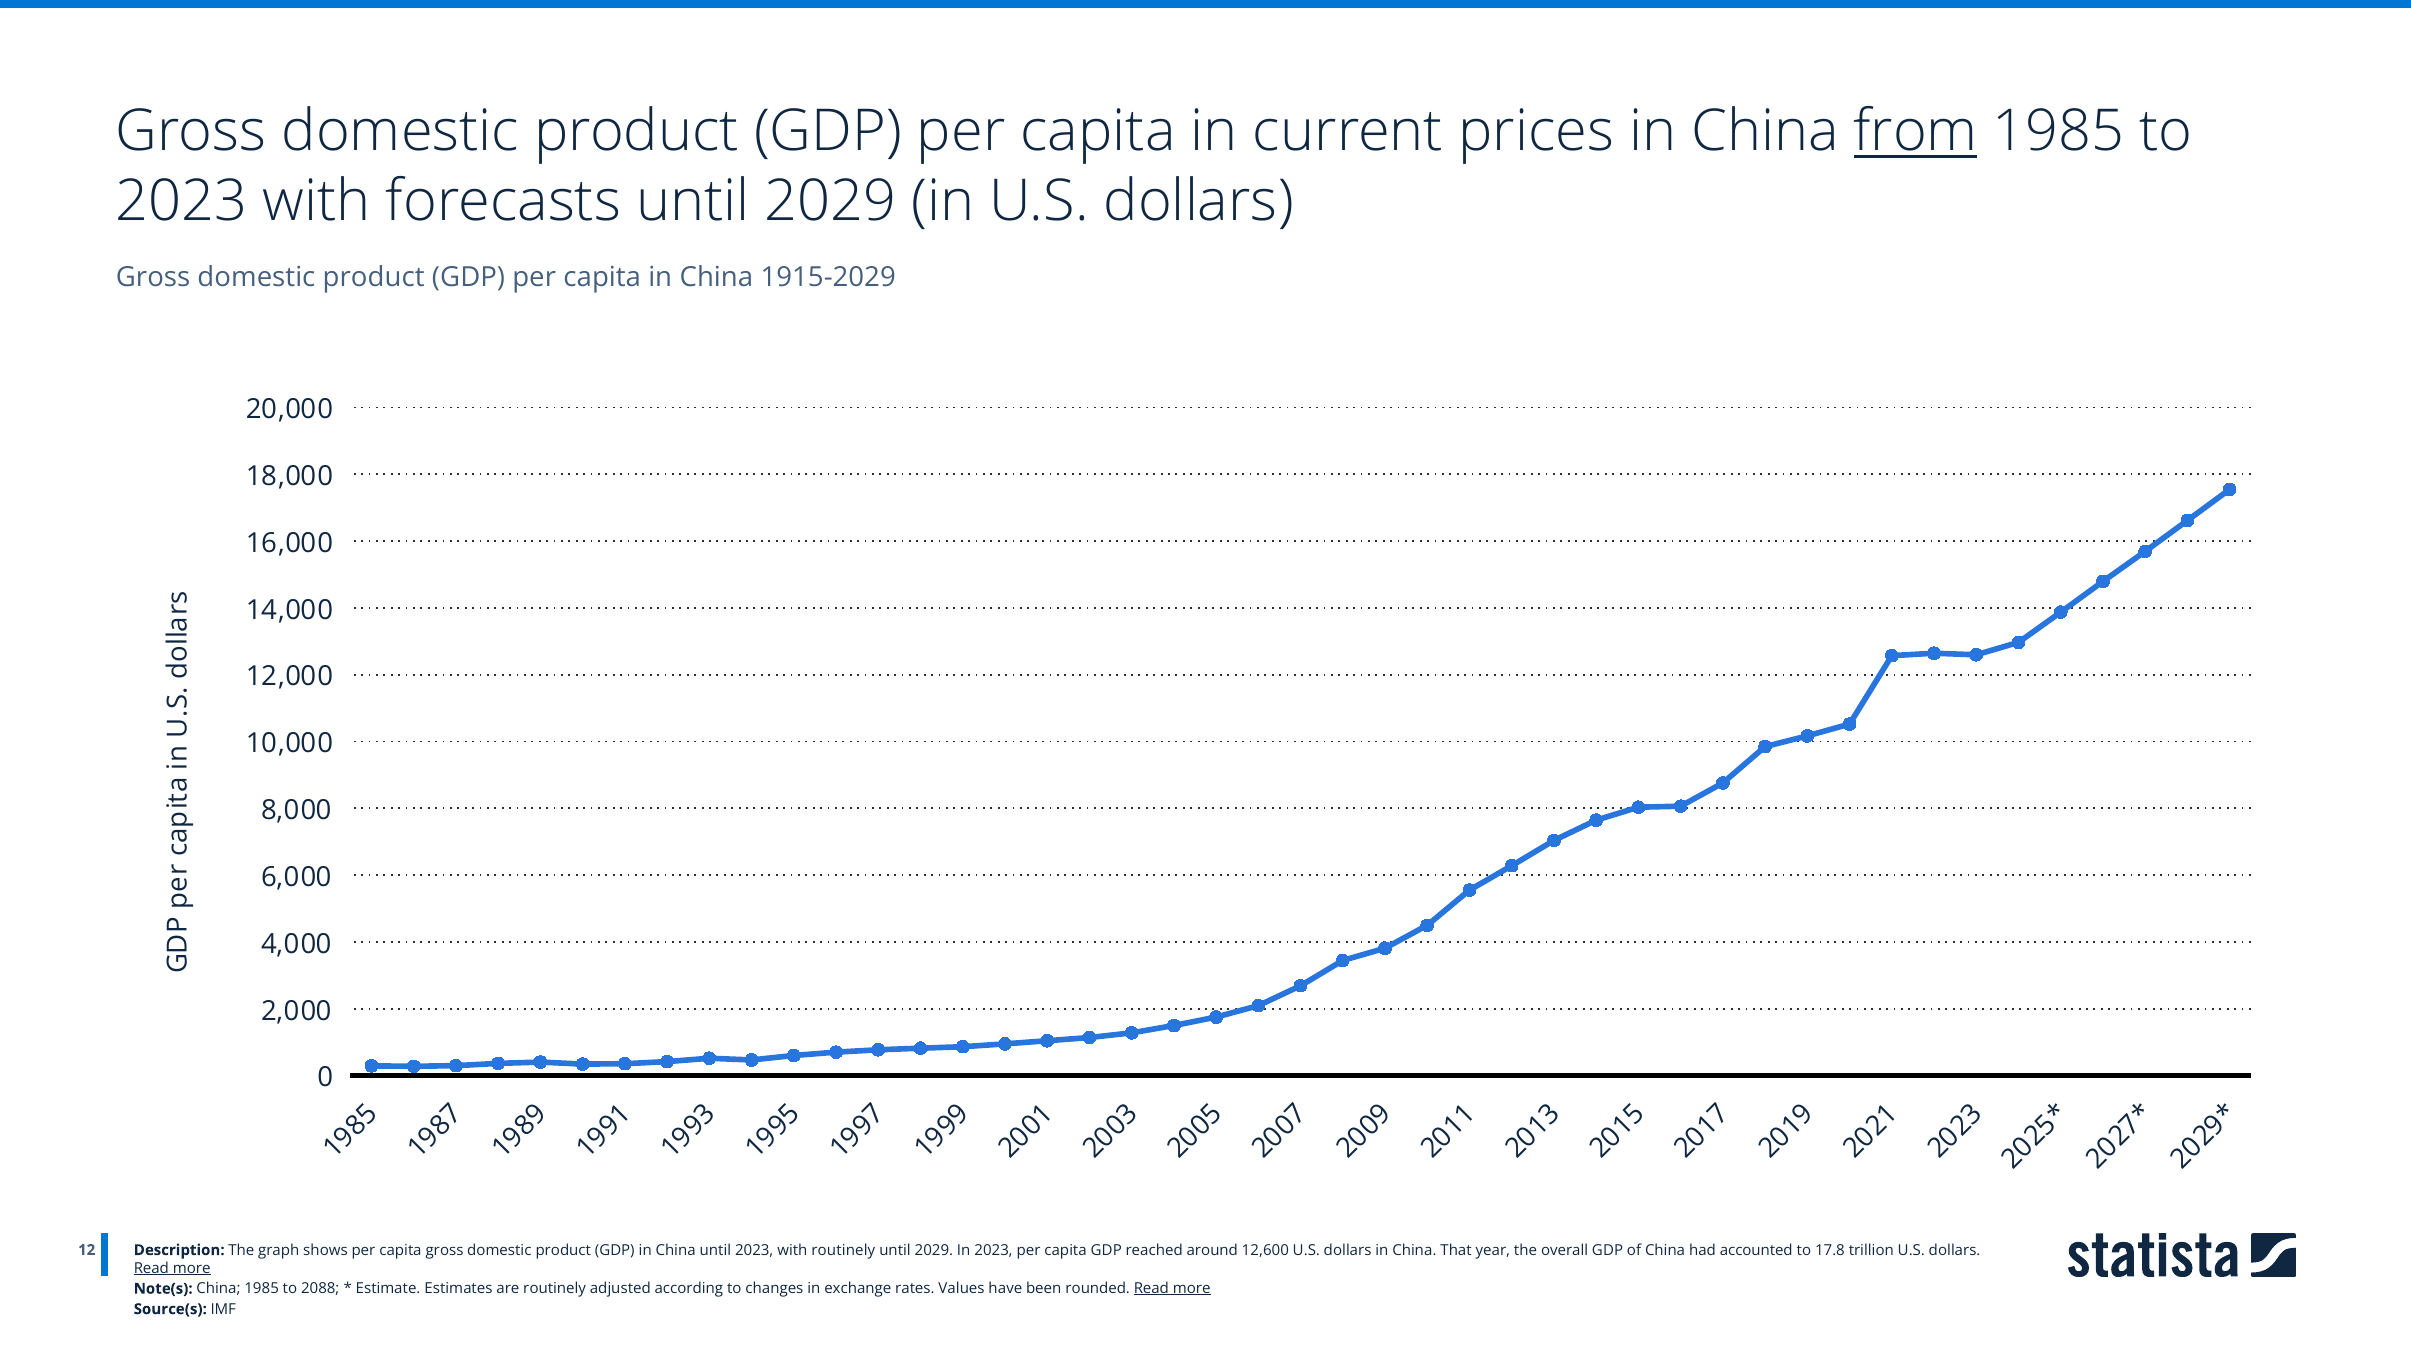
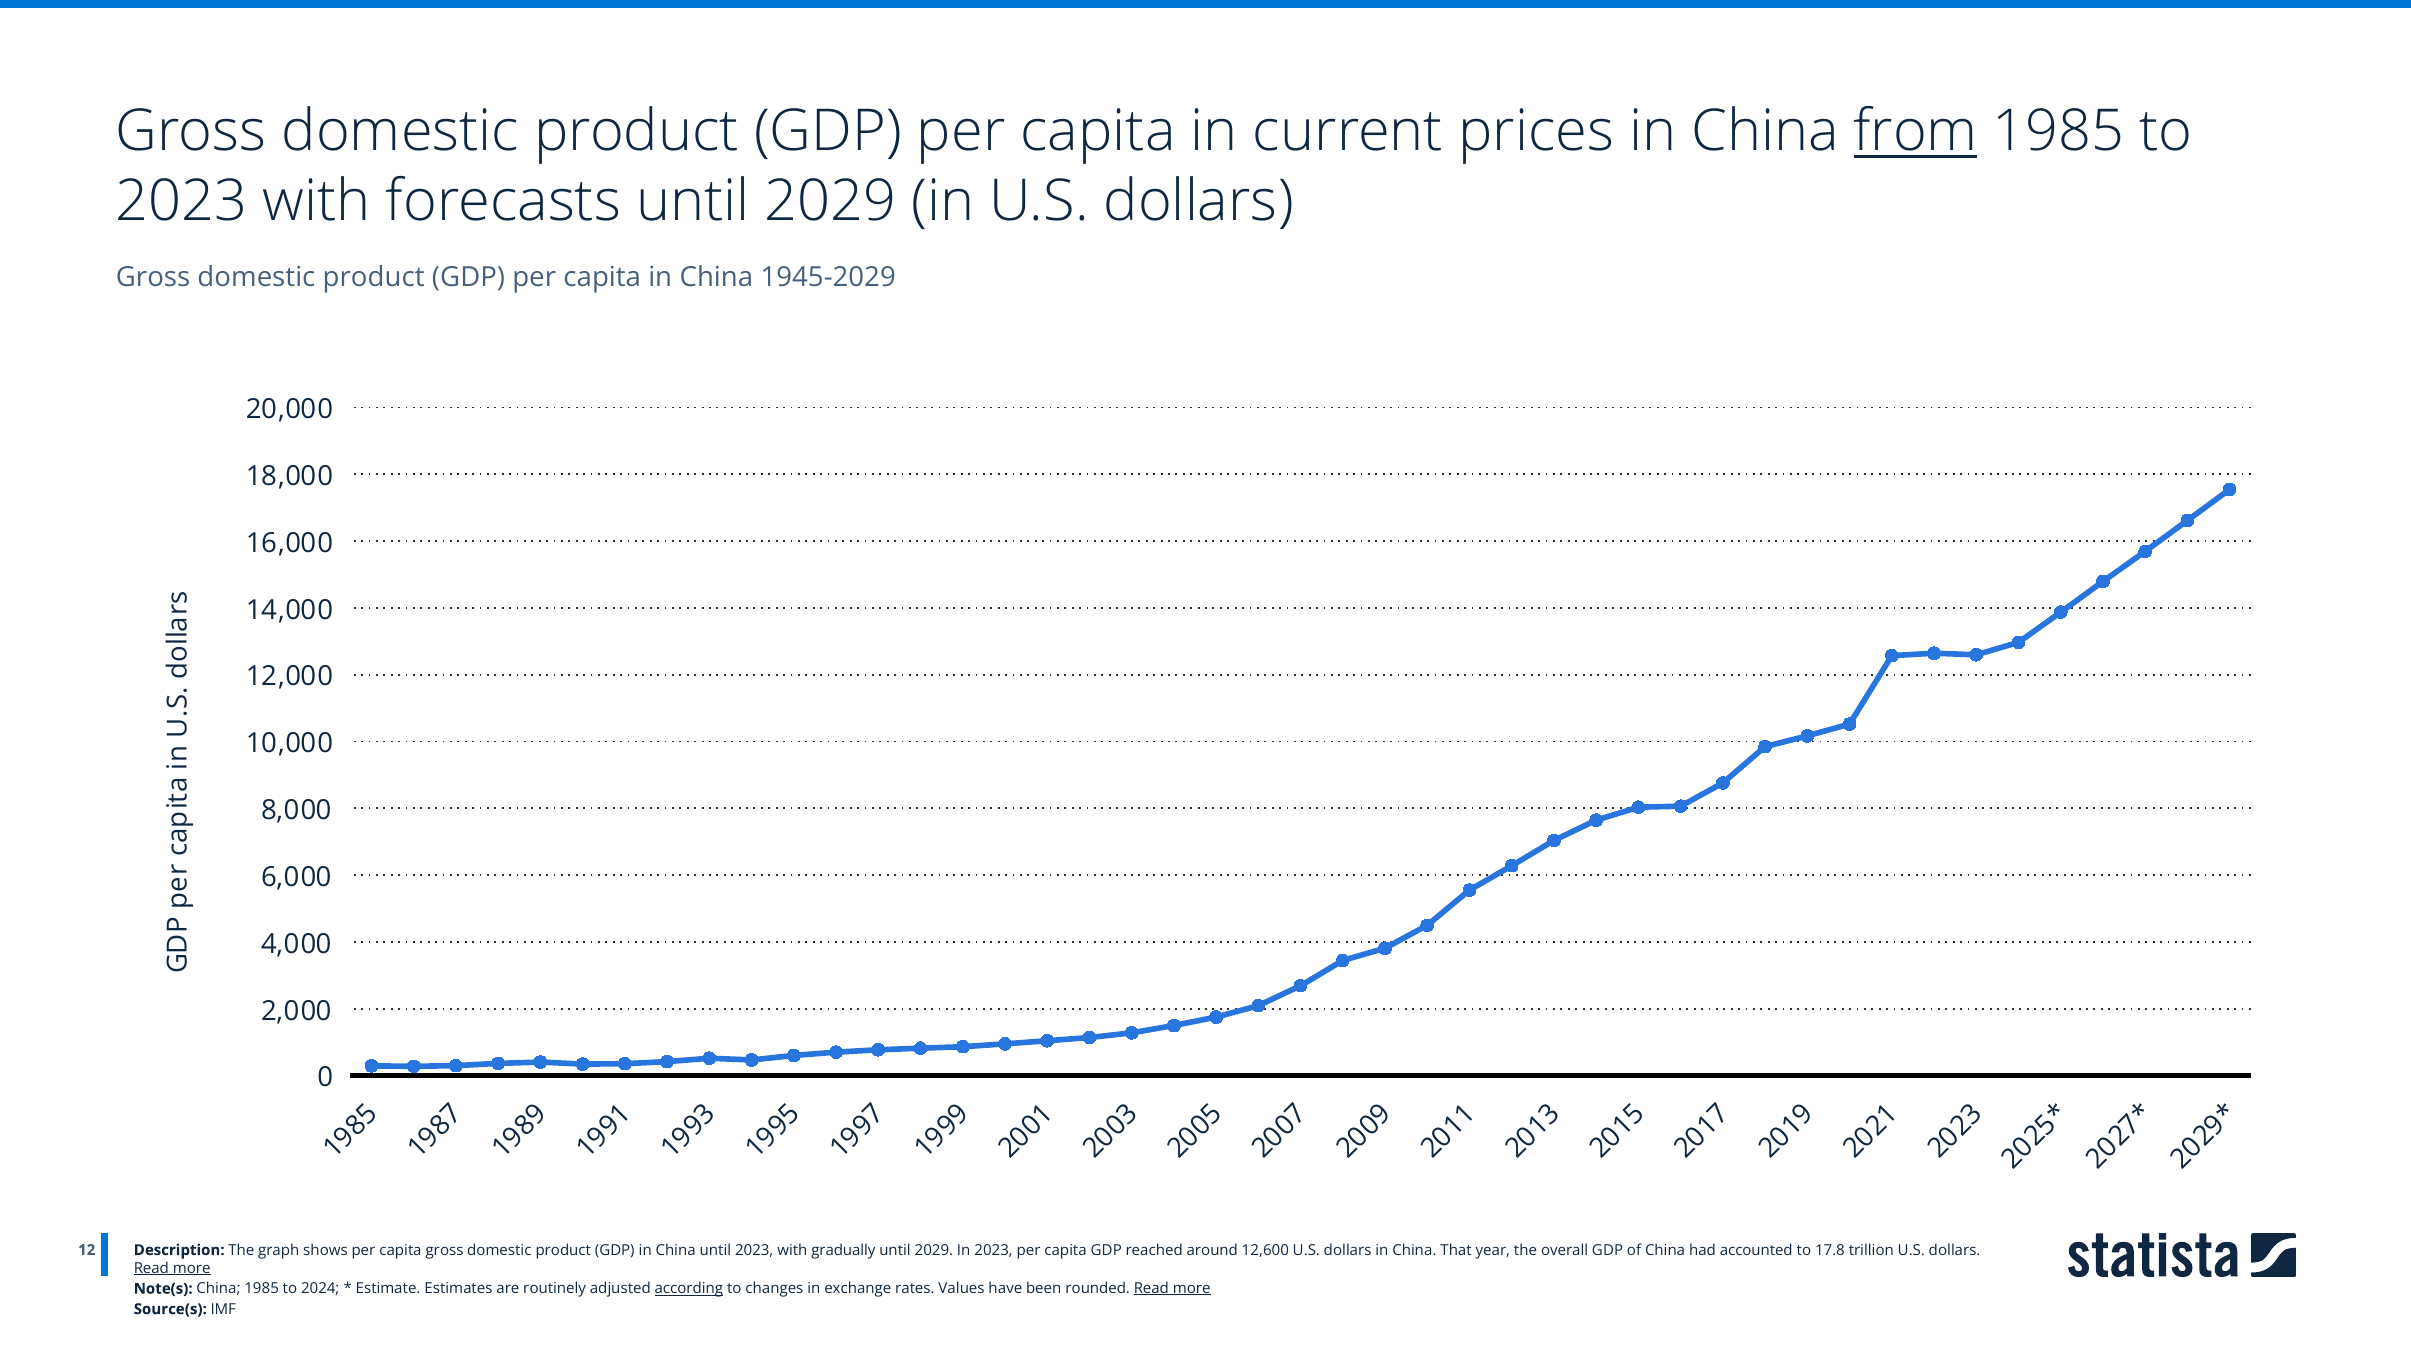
1915-2029: 1915-2029 -> 1945-2029 (828, 277)
with routinely: routinely -> gradually (843, 1250)
2088: 2088 -> 2024 (320, 1289)
according underline: none -> present (689, 1289)
